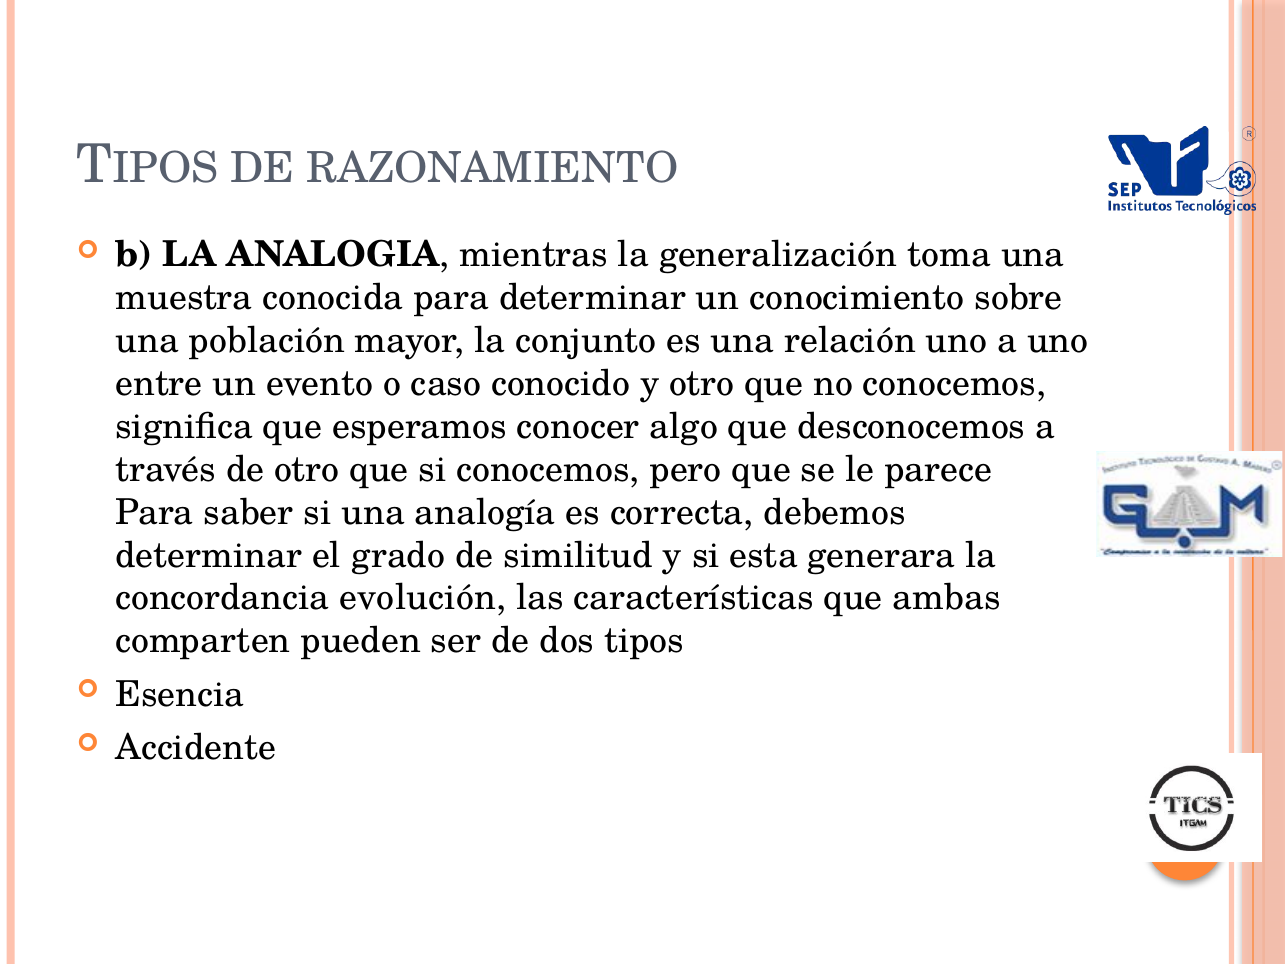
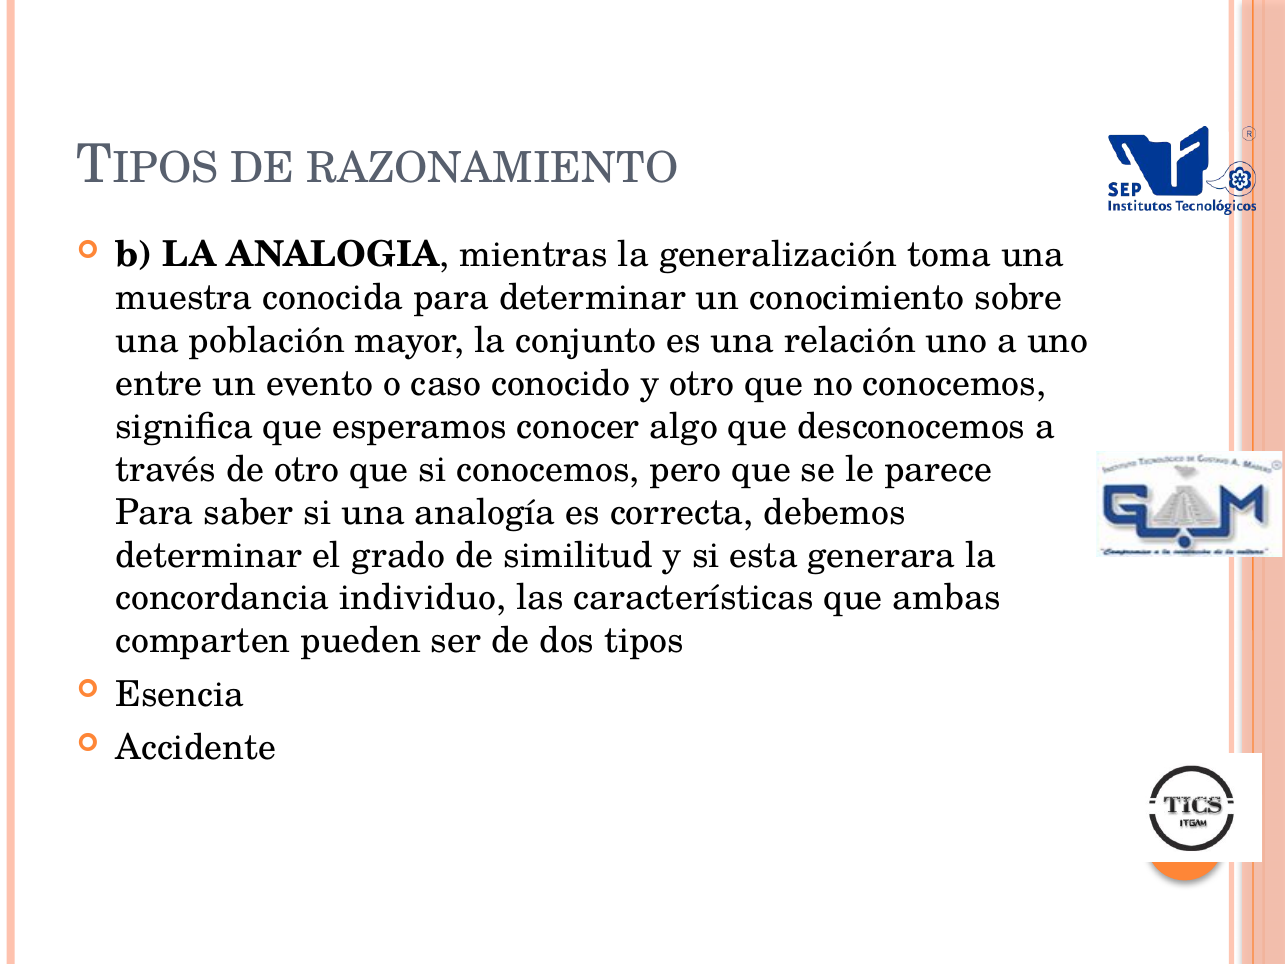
evolución: evolución -> individuo (423, 598)
